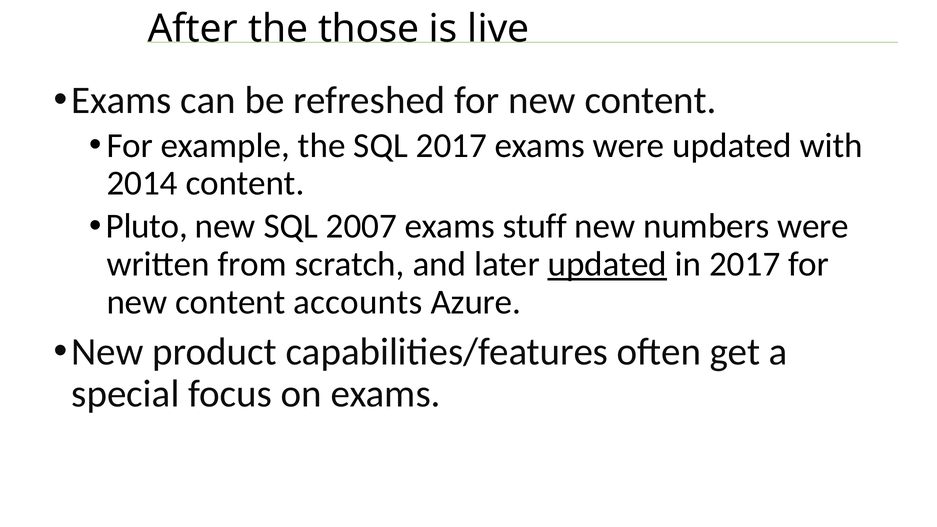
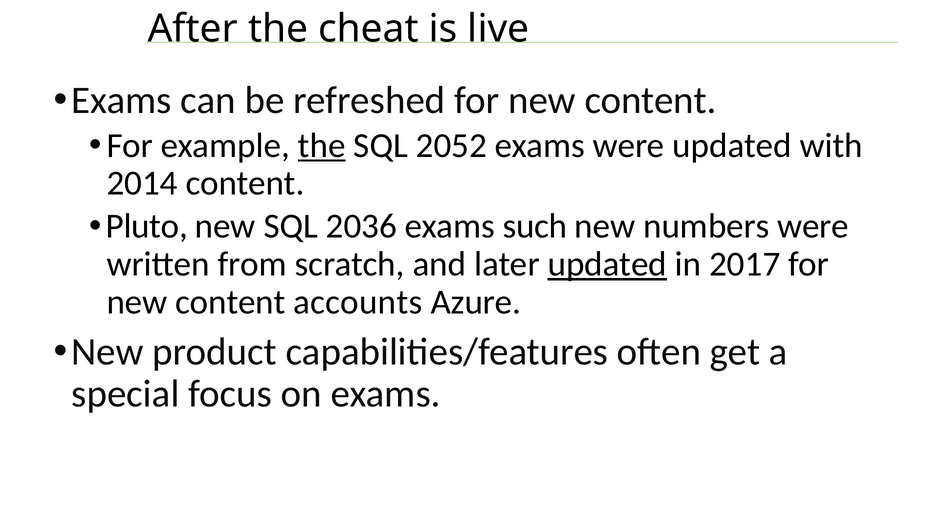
those: those -> cheat (369, 29)
the underline: none -> present (322, 145)
SQL 2017: 2017 -> 2052 (451, 145)
2007: 2007 -> 2036 (361, 226)
stuff: stuff -> such (535, 226)
